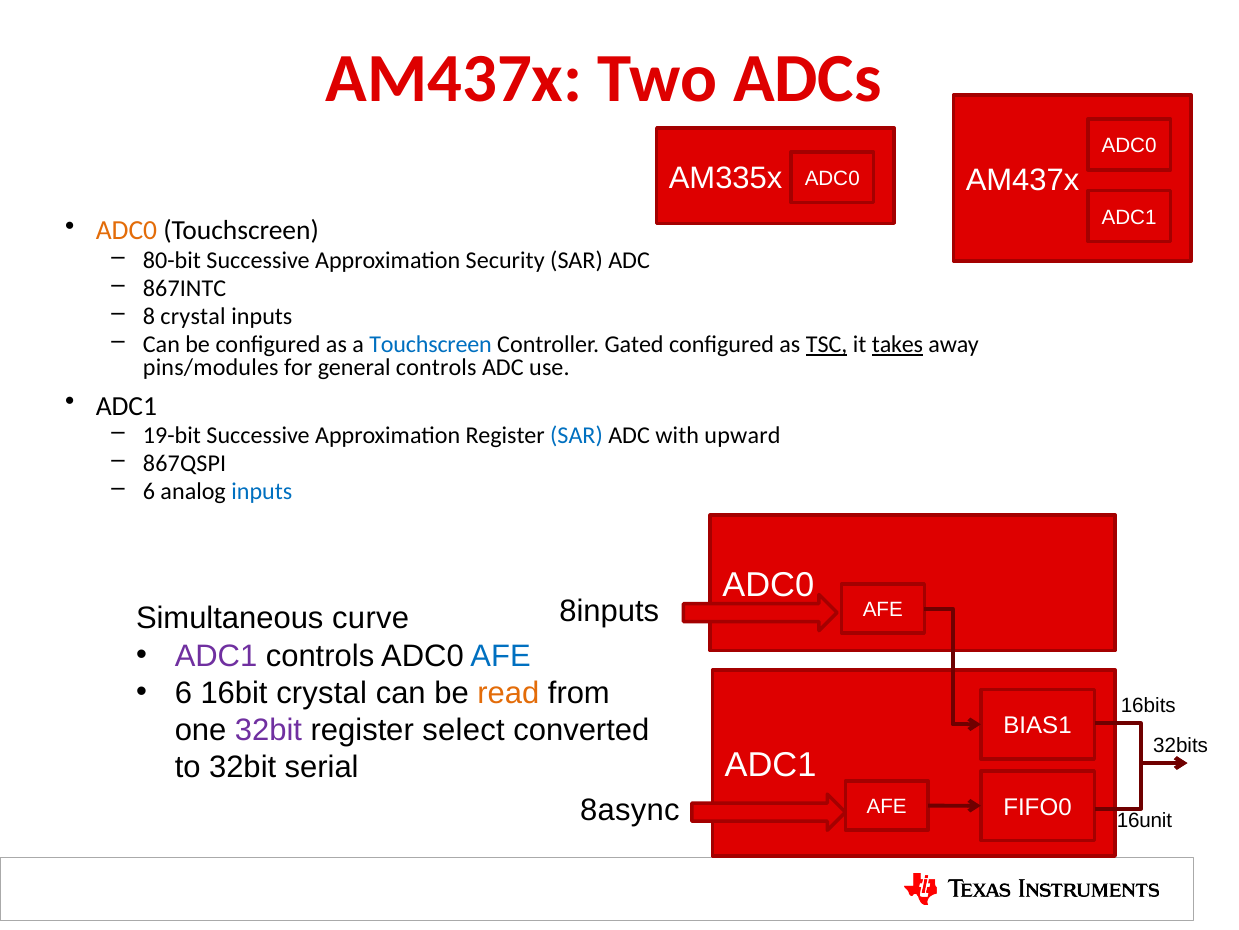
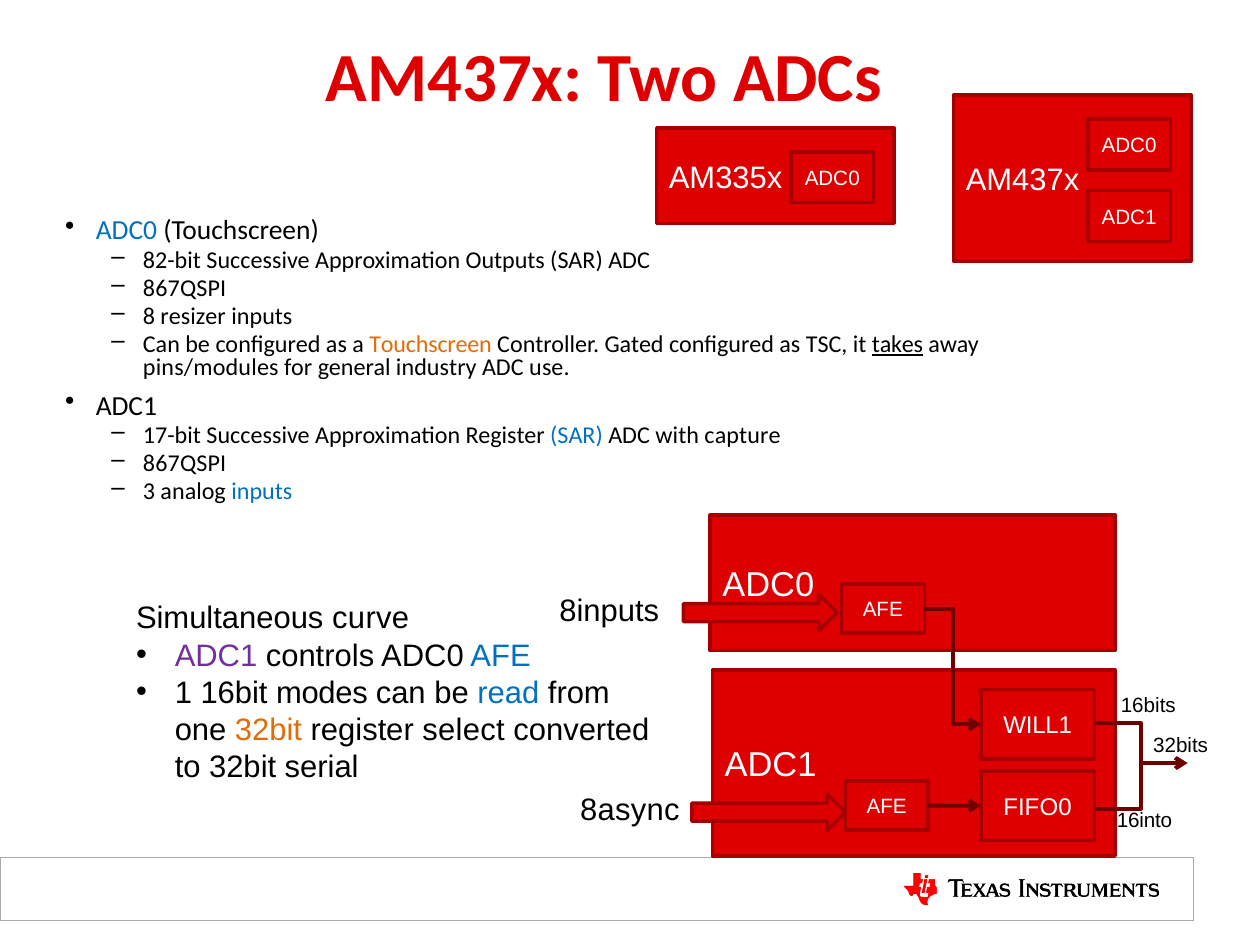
ADC0 colour: orange -> blue (126, 231)
80-bit: 80-bit -> 82-bit (172, 260)
Security: Security -> Outputs (505, 260)
867INTC: 867INTC -> 867QSPI (185, 288)
8 crystal: crystal -> resizer (193, 316)
Touchscreen colour: blue -> orange (431, 344)
TSC underline: present -> none (827, 344)
general controls: controls -> industry (436, 367)
19-bit: 19-bit -> 17-bit (172, 436)
upward: upward -> capture (743, 436)
6: 6 -> 3 (149, 491)
6: 6 -> 1 (183, 693)
16bit crystal: crystal -> modes (322, 693)
read colour: orange -> blue (508, 693)
BIAS1: BIAS1 -> WILL1 (1038, 725)
32bit colour: purple -> orange (268, 730)
16unit: 16unit -> 16into (1144, 820)
